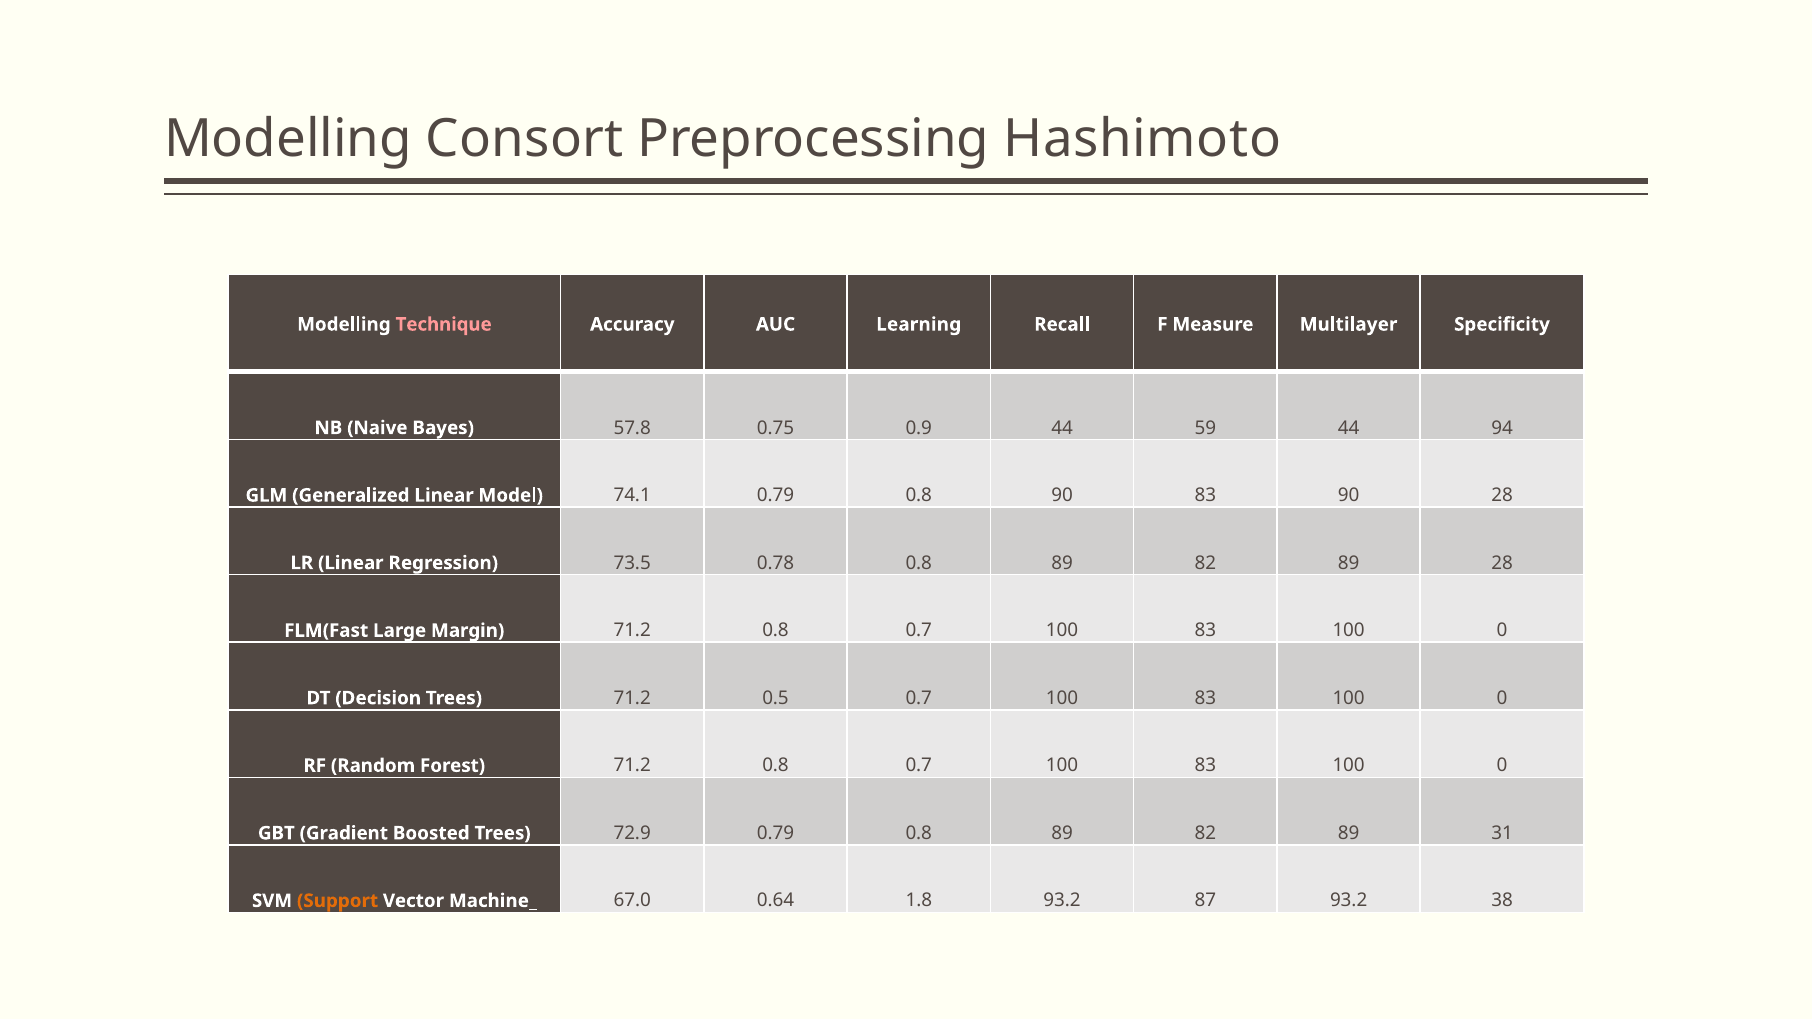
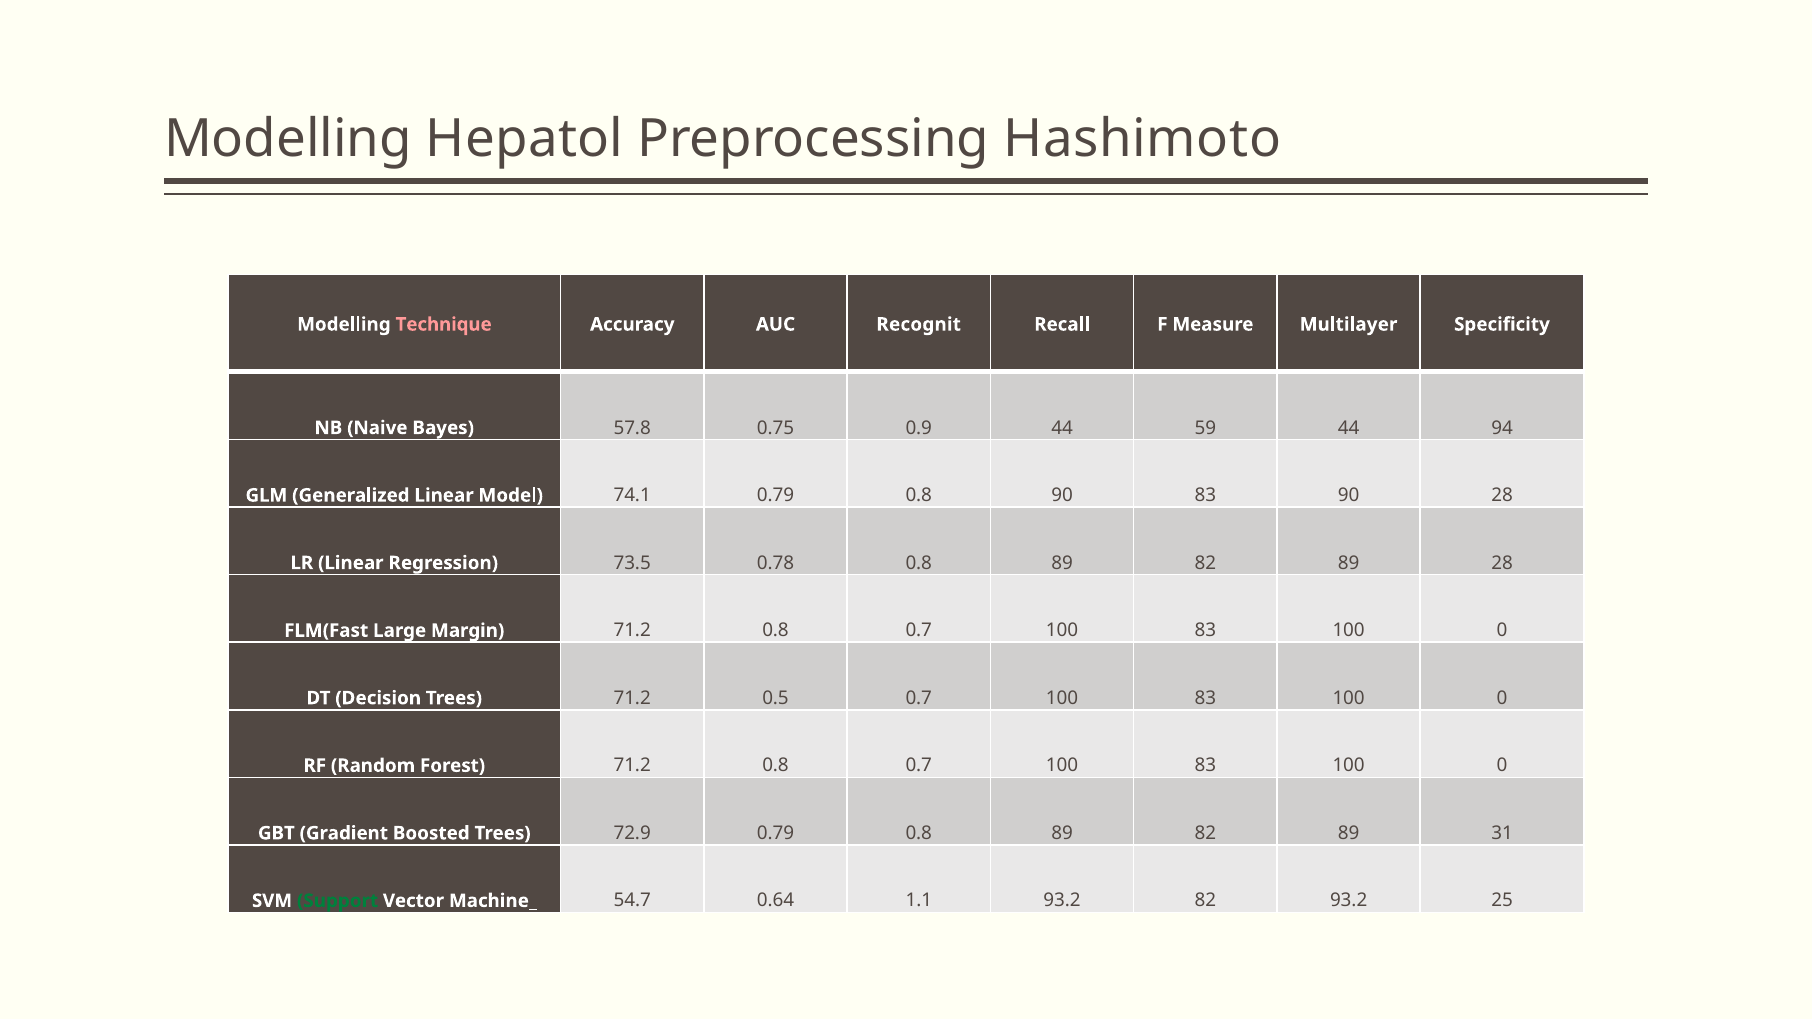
Consort: Consort -> Hepatol (525, 139)
Learning: Learning -> Recognit (919, 324)
Support colour: orange -> green (338, 901)
67.0: 67.0 -> 54.7 (632, 901)
1.8: 1.8 -> 1.1 (919, 901)
93.2 87: 87 -> 82 (1205, 901)
38: 38 -> 25 (1502, 901)
